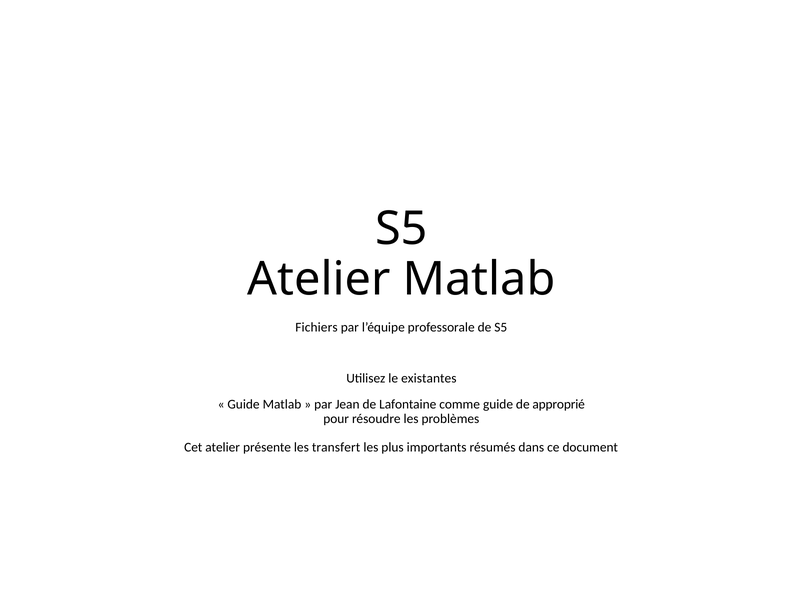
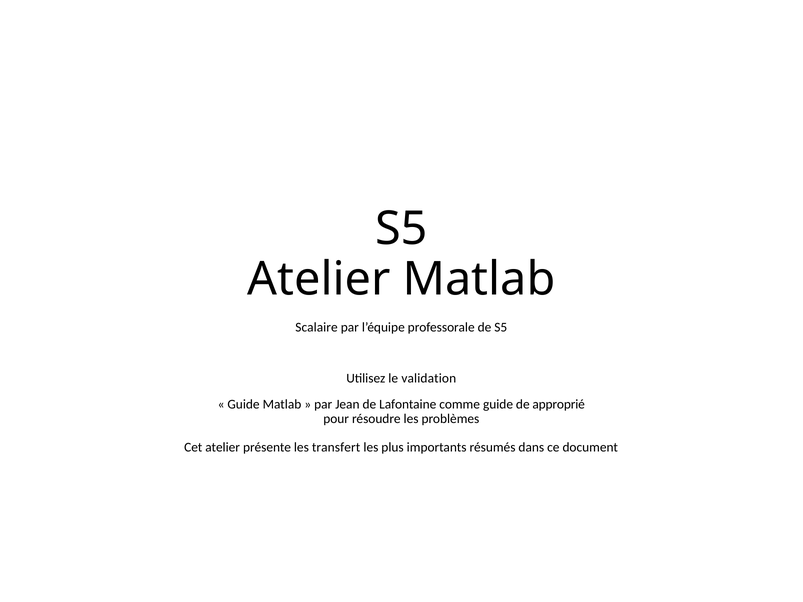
Fichiers: Fichiers -> Scalaire (317, 328)
existantes: existantes -> validation (429, 379)
